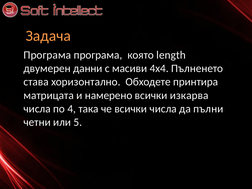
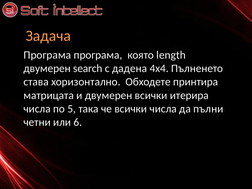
данни: данни -> search (88, 68)
масиви: масиви -> дадена (130, 68)
и намерено: намерено -> двумерен (109, 95)
изкарва: изкарва -> итерира (189, 95)
4: 4 -> 5 (72, 109)
5: 5 -> 6 (78, 122)
